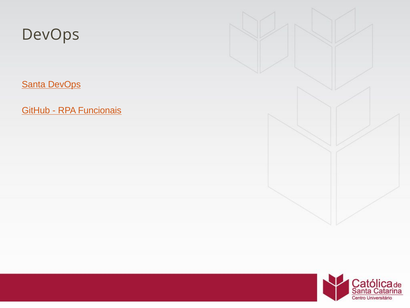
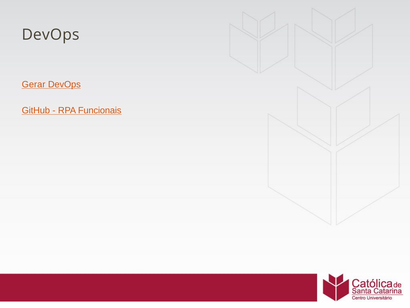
Santa: Santa -> Gerar (34, 84)
